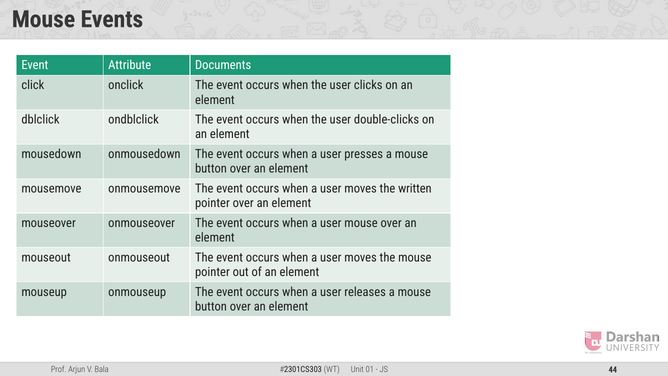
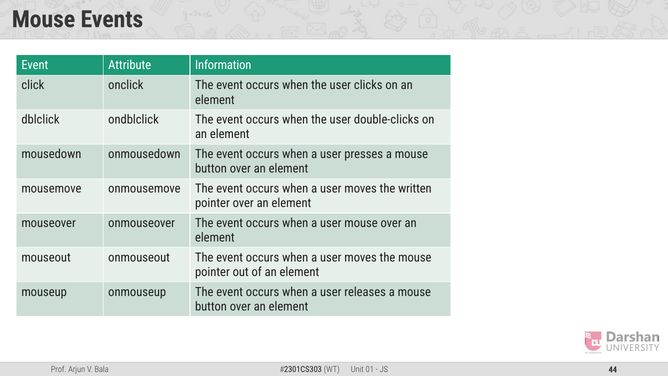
Documents: Documents -> Information (223, 65)
